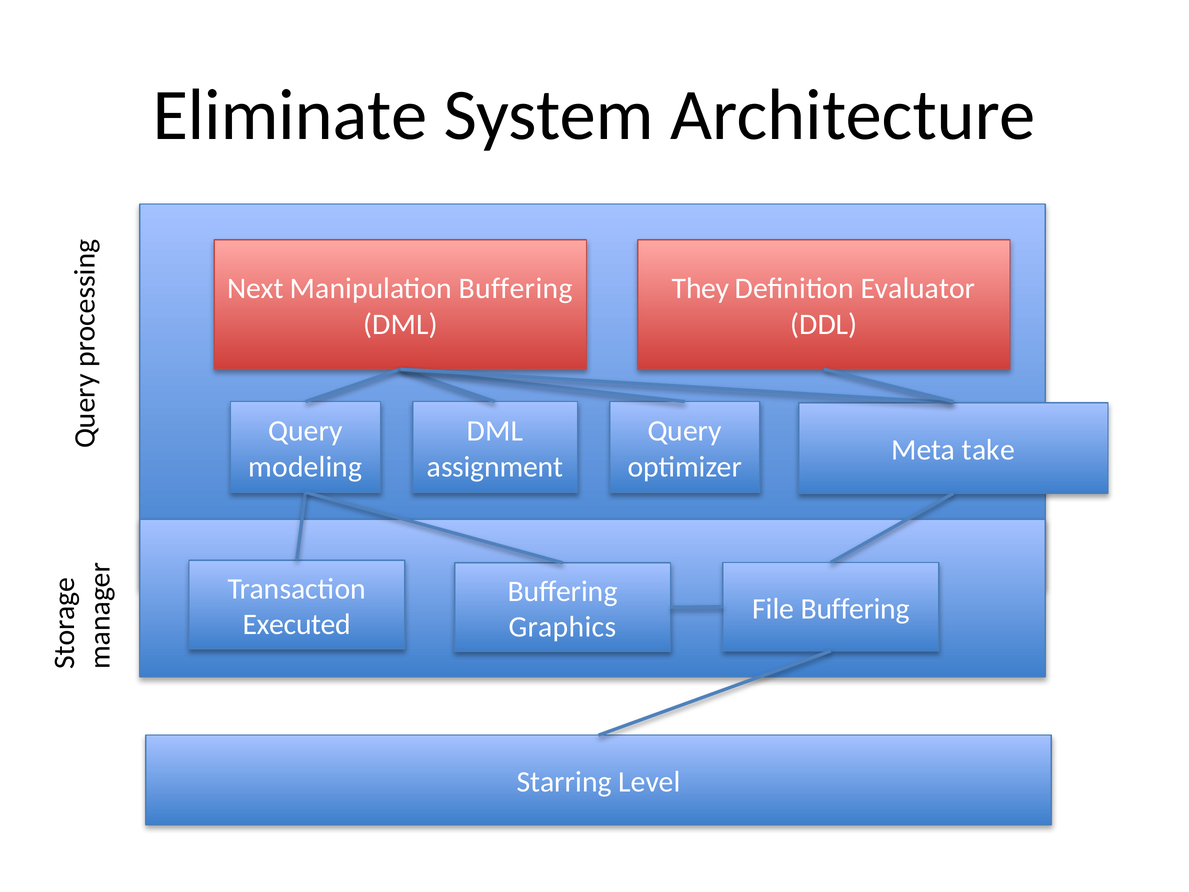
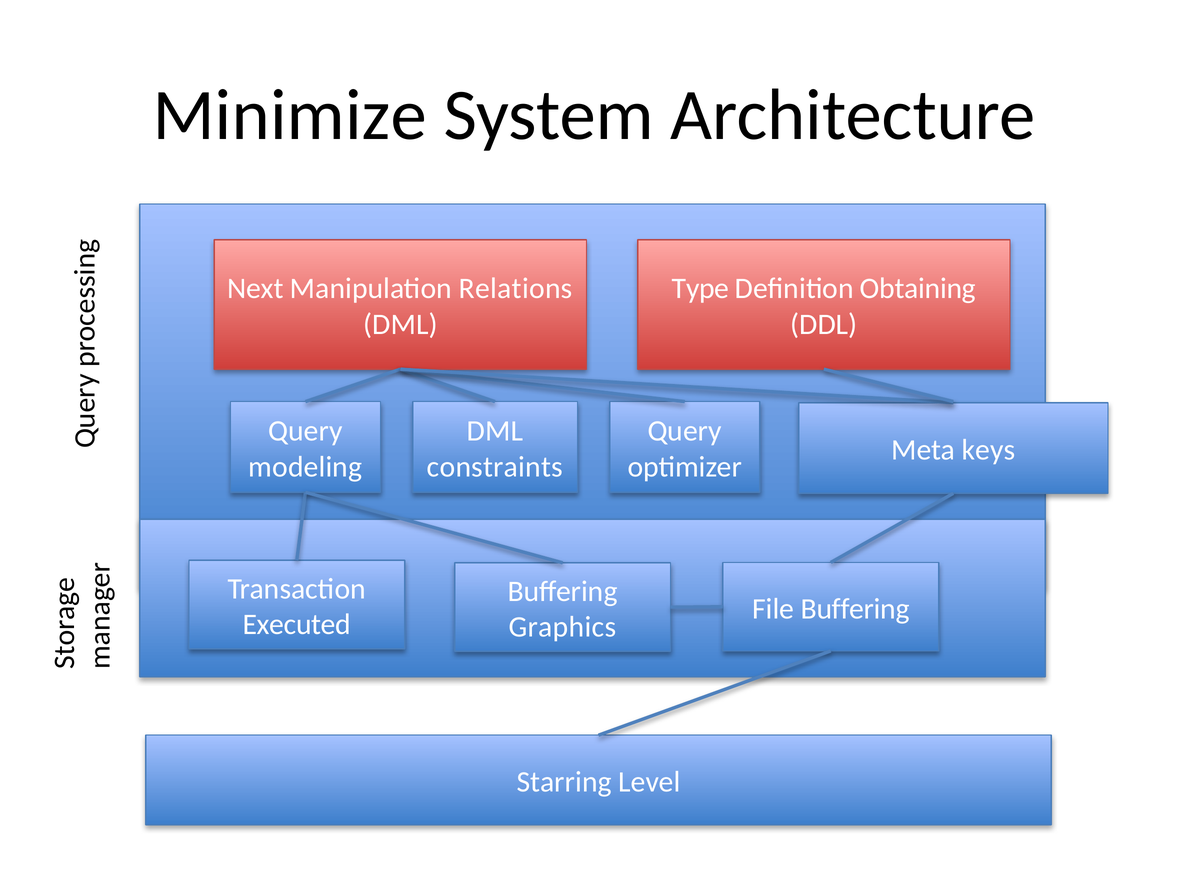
Eliminate: Eliminate -> Minimize (290, 115)
Manipulation Buffering: Buffering -> Relations (516, 289)
They: They -> Type (701, 289)
Evaluator: Evaluator -> Obtaining (918, 289)
take: take -> keys (989, 450)
assignment: assignment -> constraints (495, 467)
